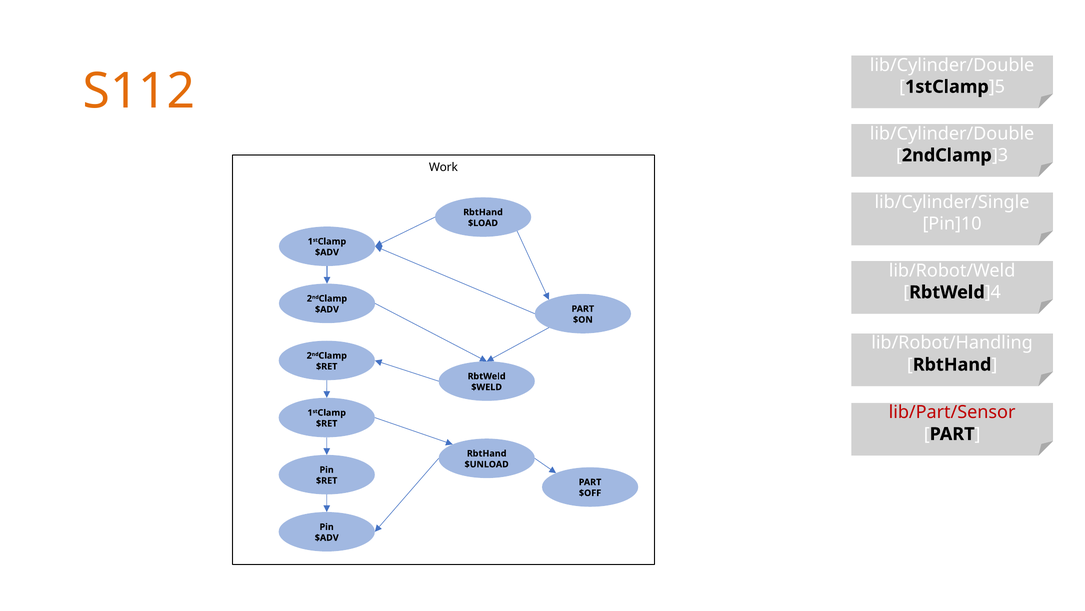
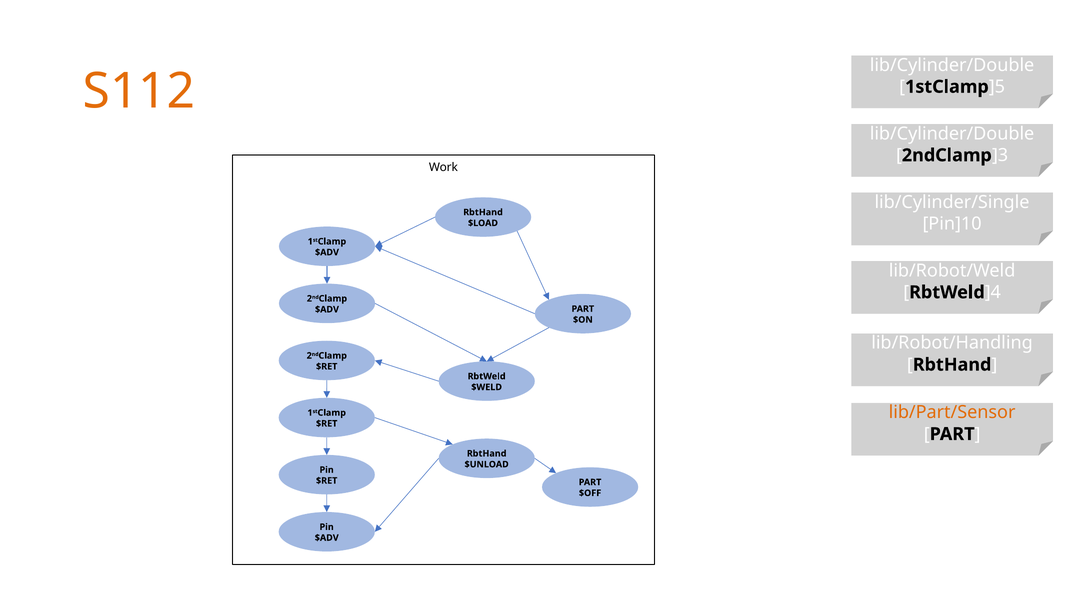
lib/Part/Sensor colour: red -> orange (952, 412)
